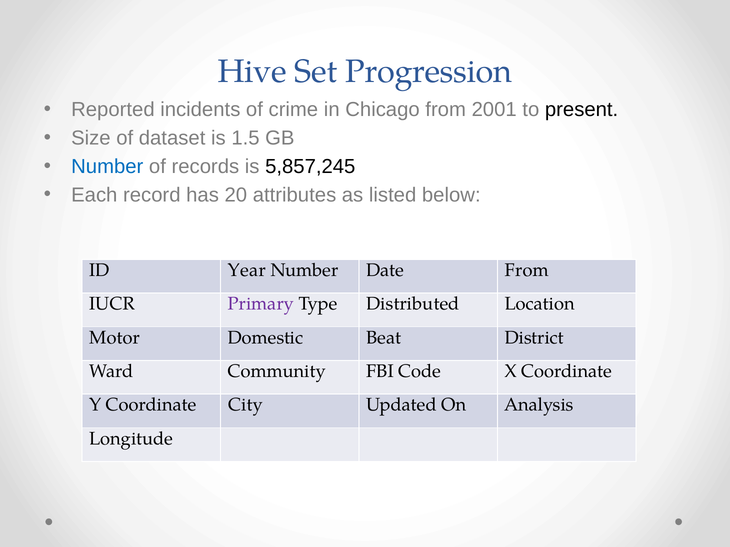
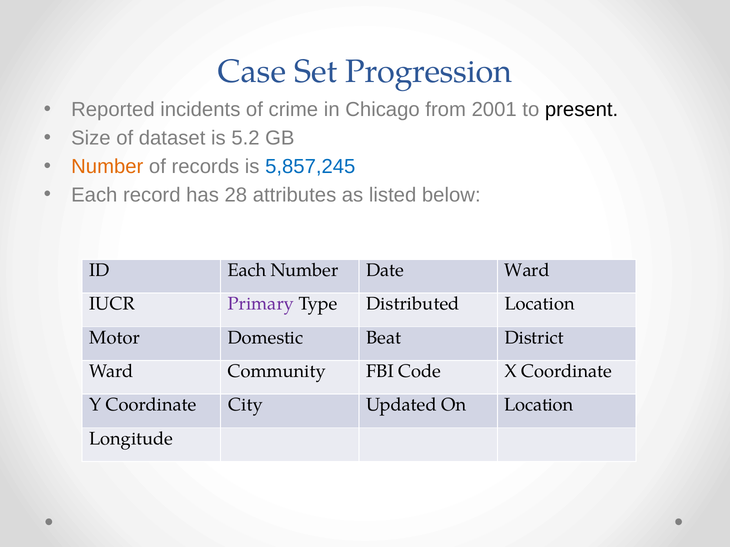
Hive: Hive -> Case (252, 72)
1.5: 1.5 -> 5.2 (245, 138)
Number colour: blue -> orange (107, 167)
5,857,245 colour: black -> blue (310, 167)
20: 20 -> 28 (236, 195)
ID Year: Year -> Each (247, 270)
Date From: From -> Ward (527, 270)
On Analysis: Analysis -> Location (539, 405)
